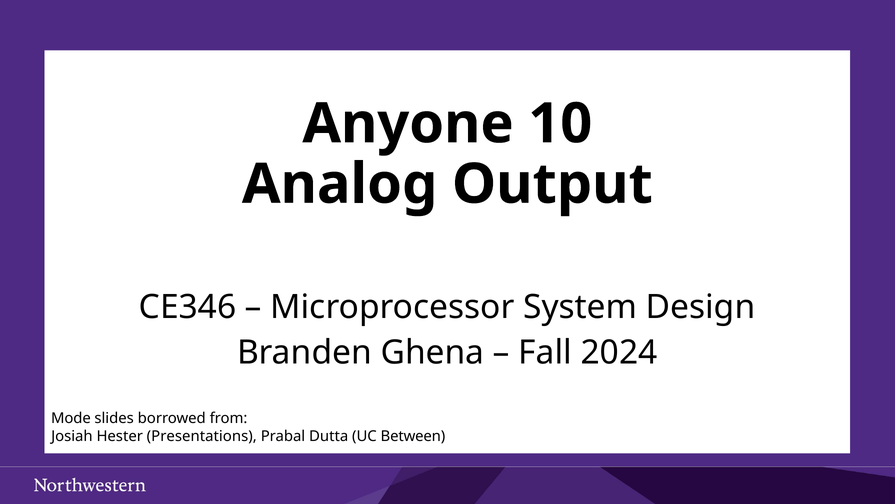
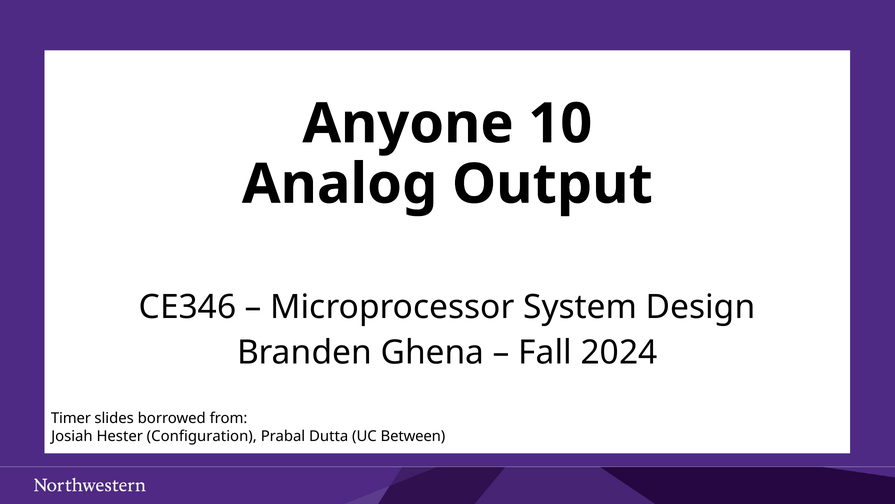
Mode: Mode -> Timer (71, 418)
Presentations: Presentations -> Configuration (202, 436)
